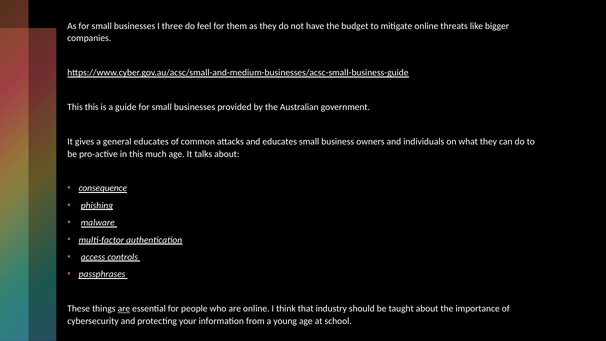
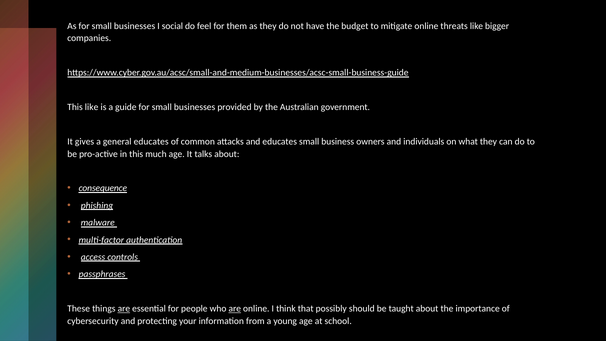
three: three -> social (172, 26)
This this: this -> like (92, 107)
are underline: none -> present (235, 309)
industry: industry -> possibly (331, 309)
